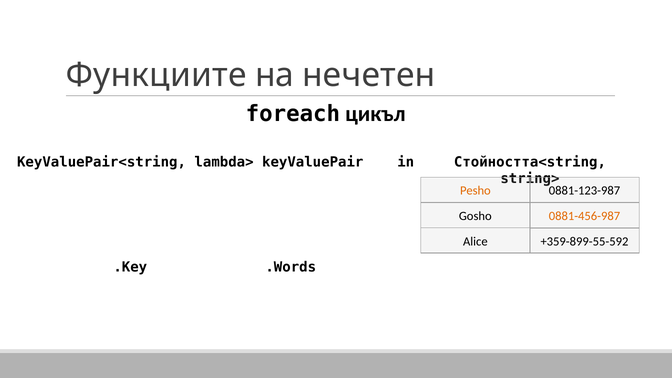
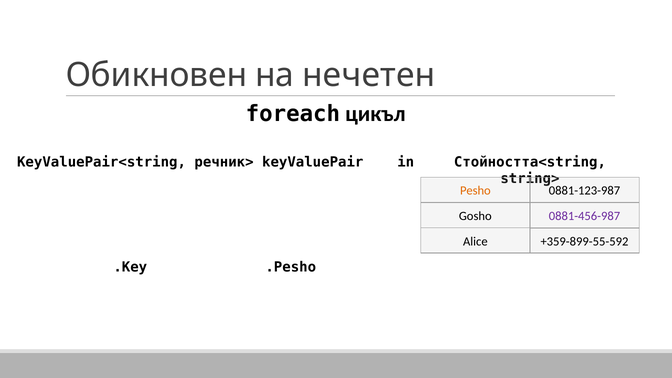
Функциите: Функциите -> Обикновен (156, 75)
lambda>: lambda> -> речник> (224, 162)
0881-456-987 colour: orange -> purple (584, 216)
.Words: .Words -> .Pesho (291, 267)
